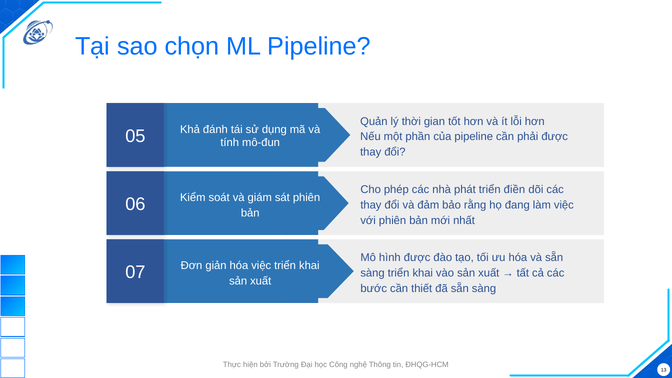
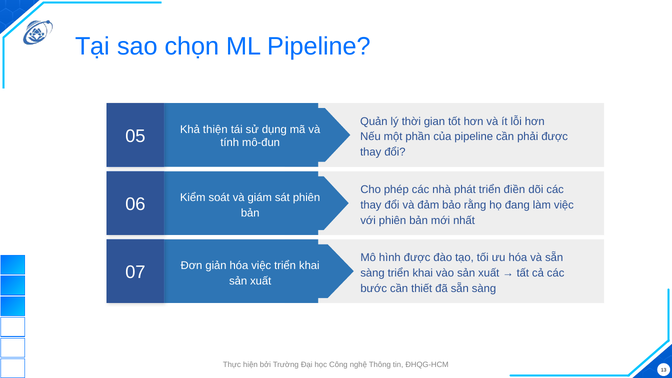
đánh: đánh -> thiện (215, 129)
